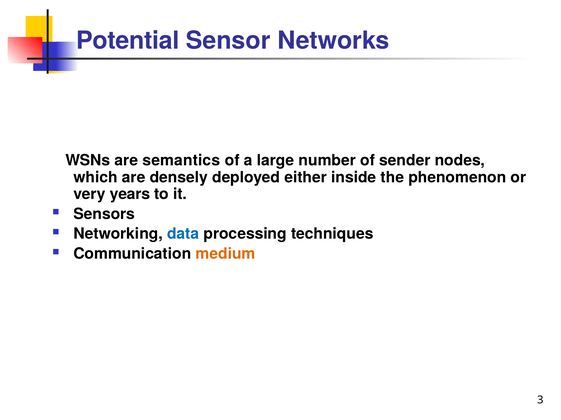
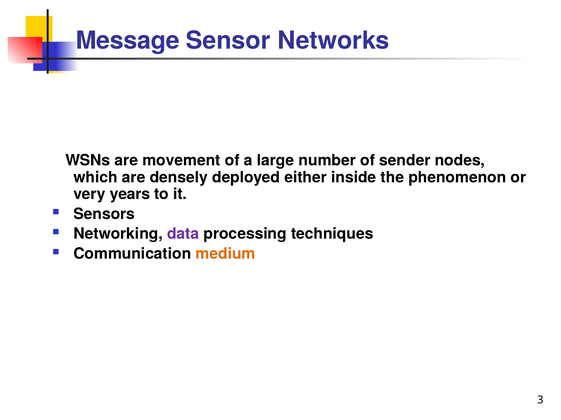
Potential: Potential -> Message (128, 41)
semantics: semantics -> movement (181, 161)
data colour: blue -> purple (183, 234)
